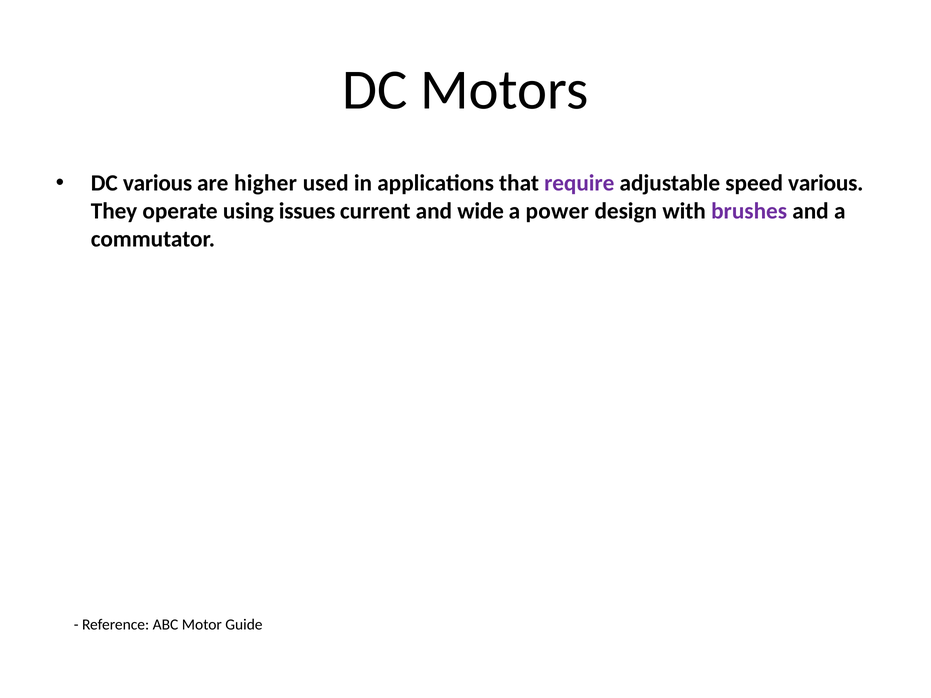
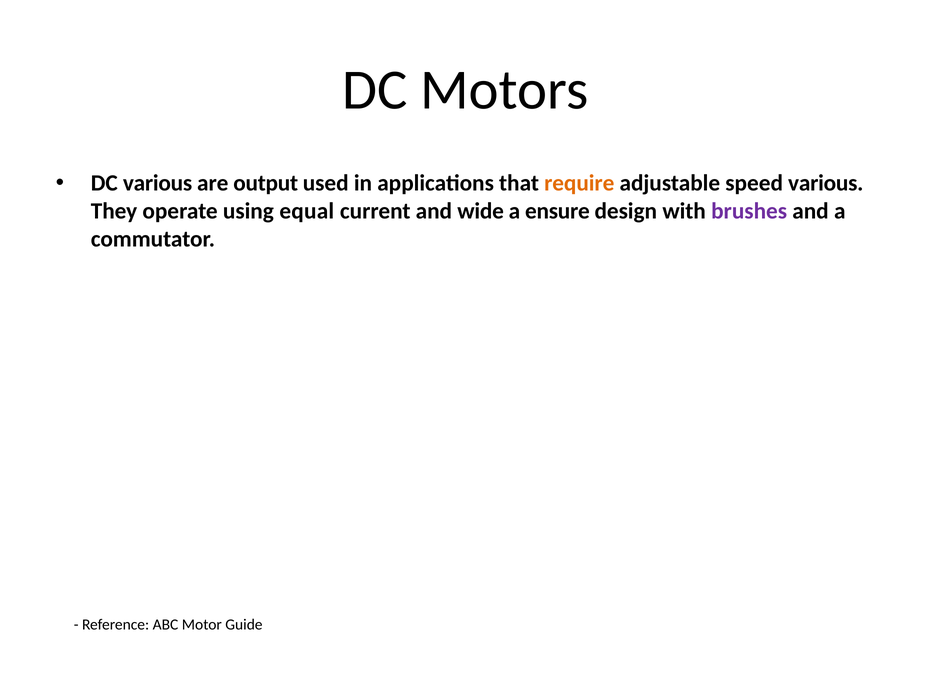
higher: higher -> output (266, 183)
require colour: purple -> orange (579, 183)
issues: issues -> equal (307, 211)
power: power -> ensure (557, 211)
